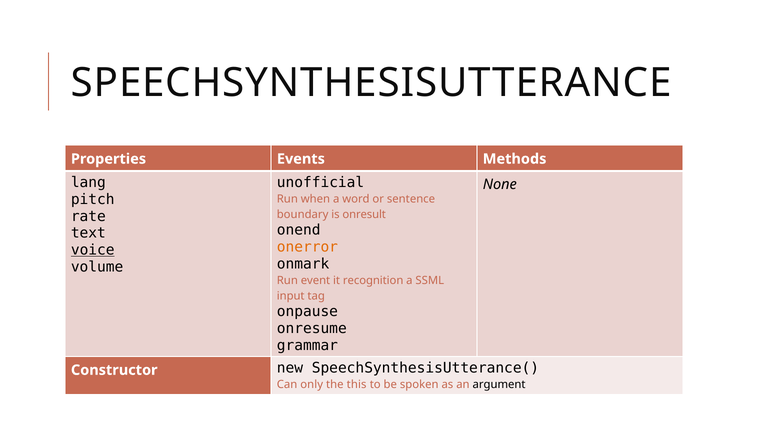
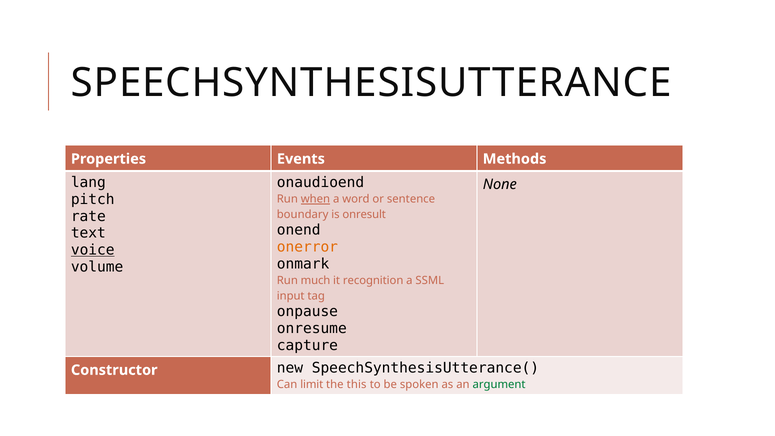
unofficial: unofficial -> onaudioend (321, 182)
when underline: none -> present (315, 199)
event: event -> much (316, 280)
grammar: grammar -> capture (307, 345)
only: only -> limit (312, 385)
argument colour: black -> green (499, 385)
